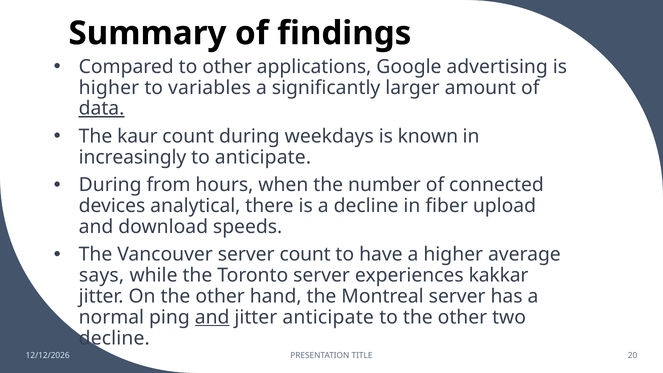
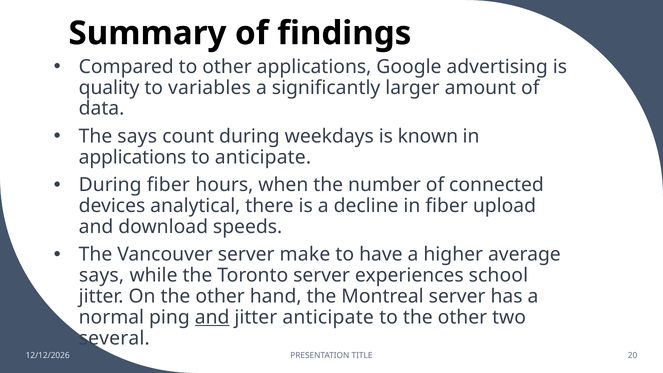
higher: higher -> quality (109, 88)
data underline: present -> none (102, 108)
The kaur: kaur -> says (137, 136)
increasingly: increasingly -> applications (133, 157)
During from: from -> fiber (168, 185)
server count: count -> make (305, 255)
kakkar: kakkar -> school (498, 275)
decline: decline -> several (114, 338)
